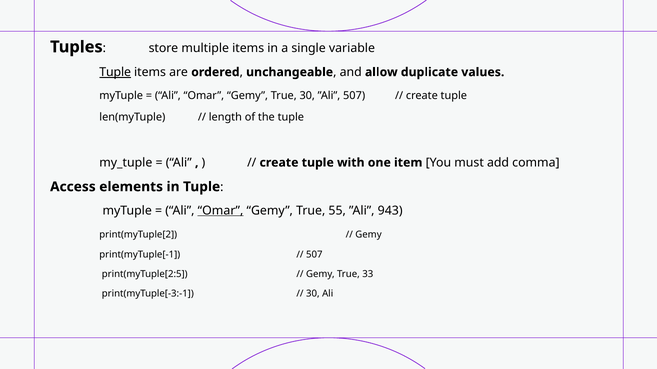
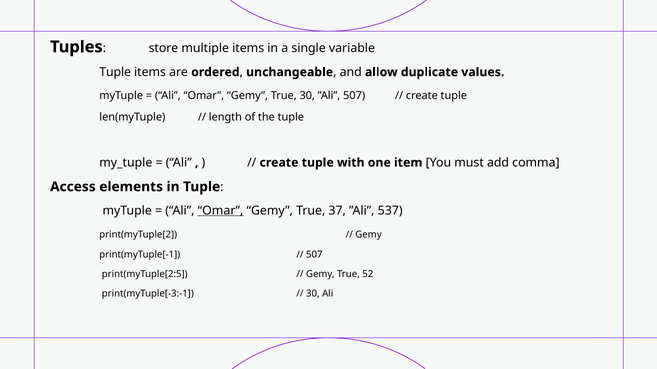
Tuple underline: present -> none (115, 72)
55: 55 -> 37 (337, 211)
943: 943 -> 537 (390, 211)
33: 33 -> 52 (368, 274)
